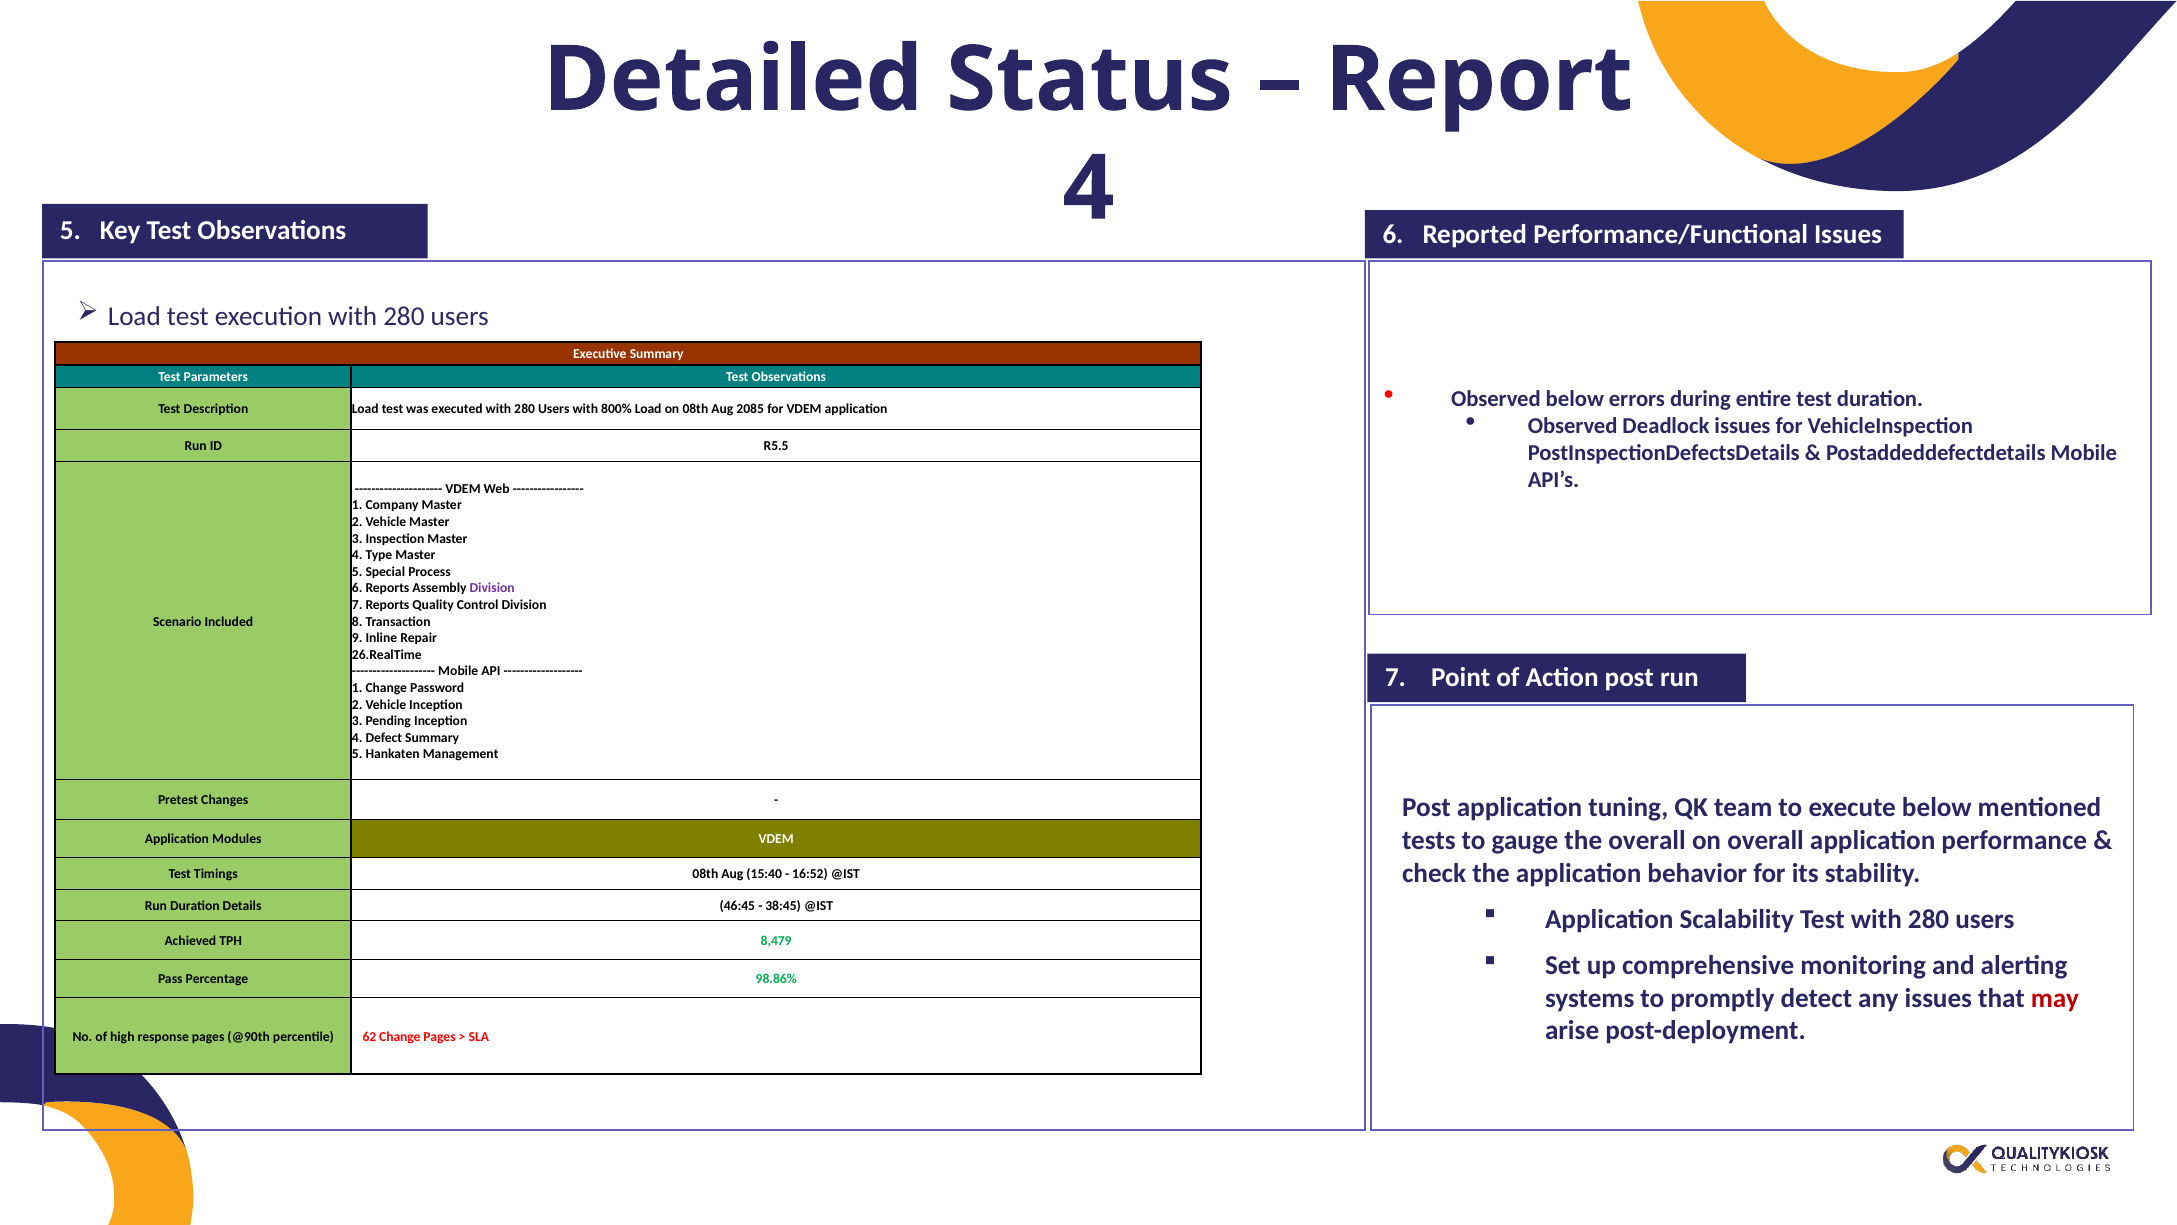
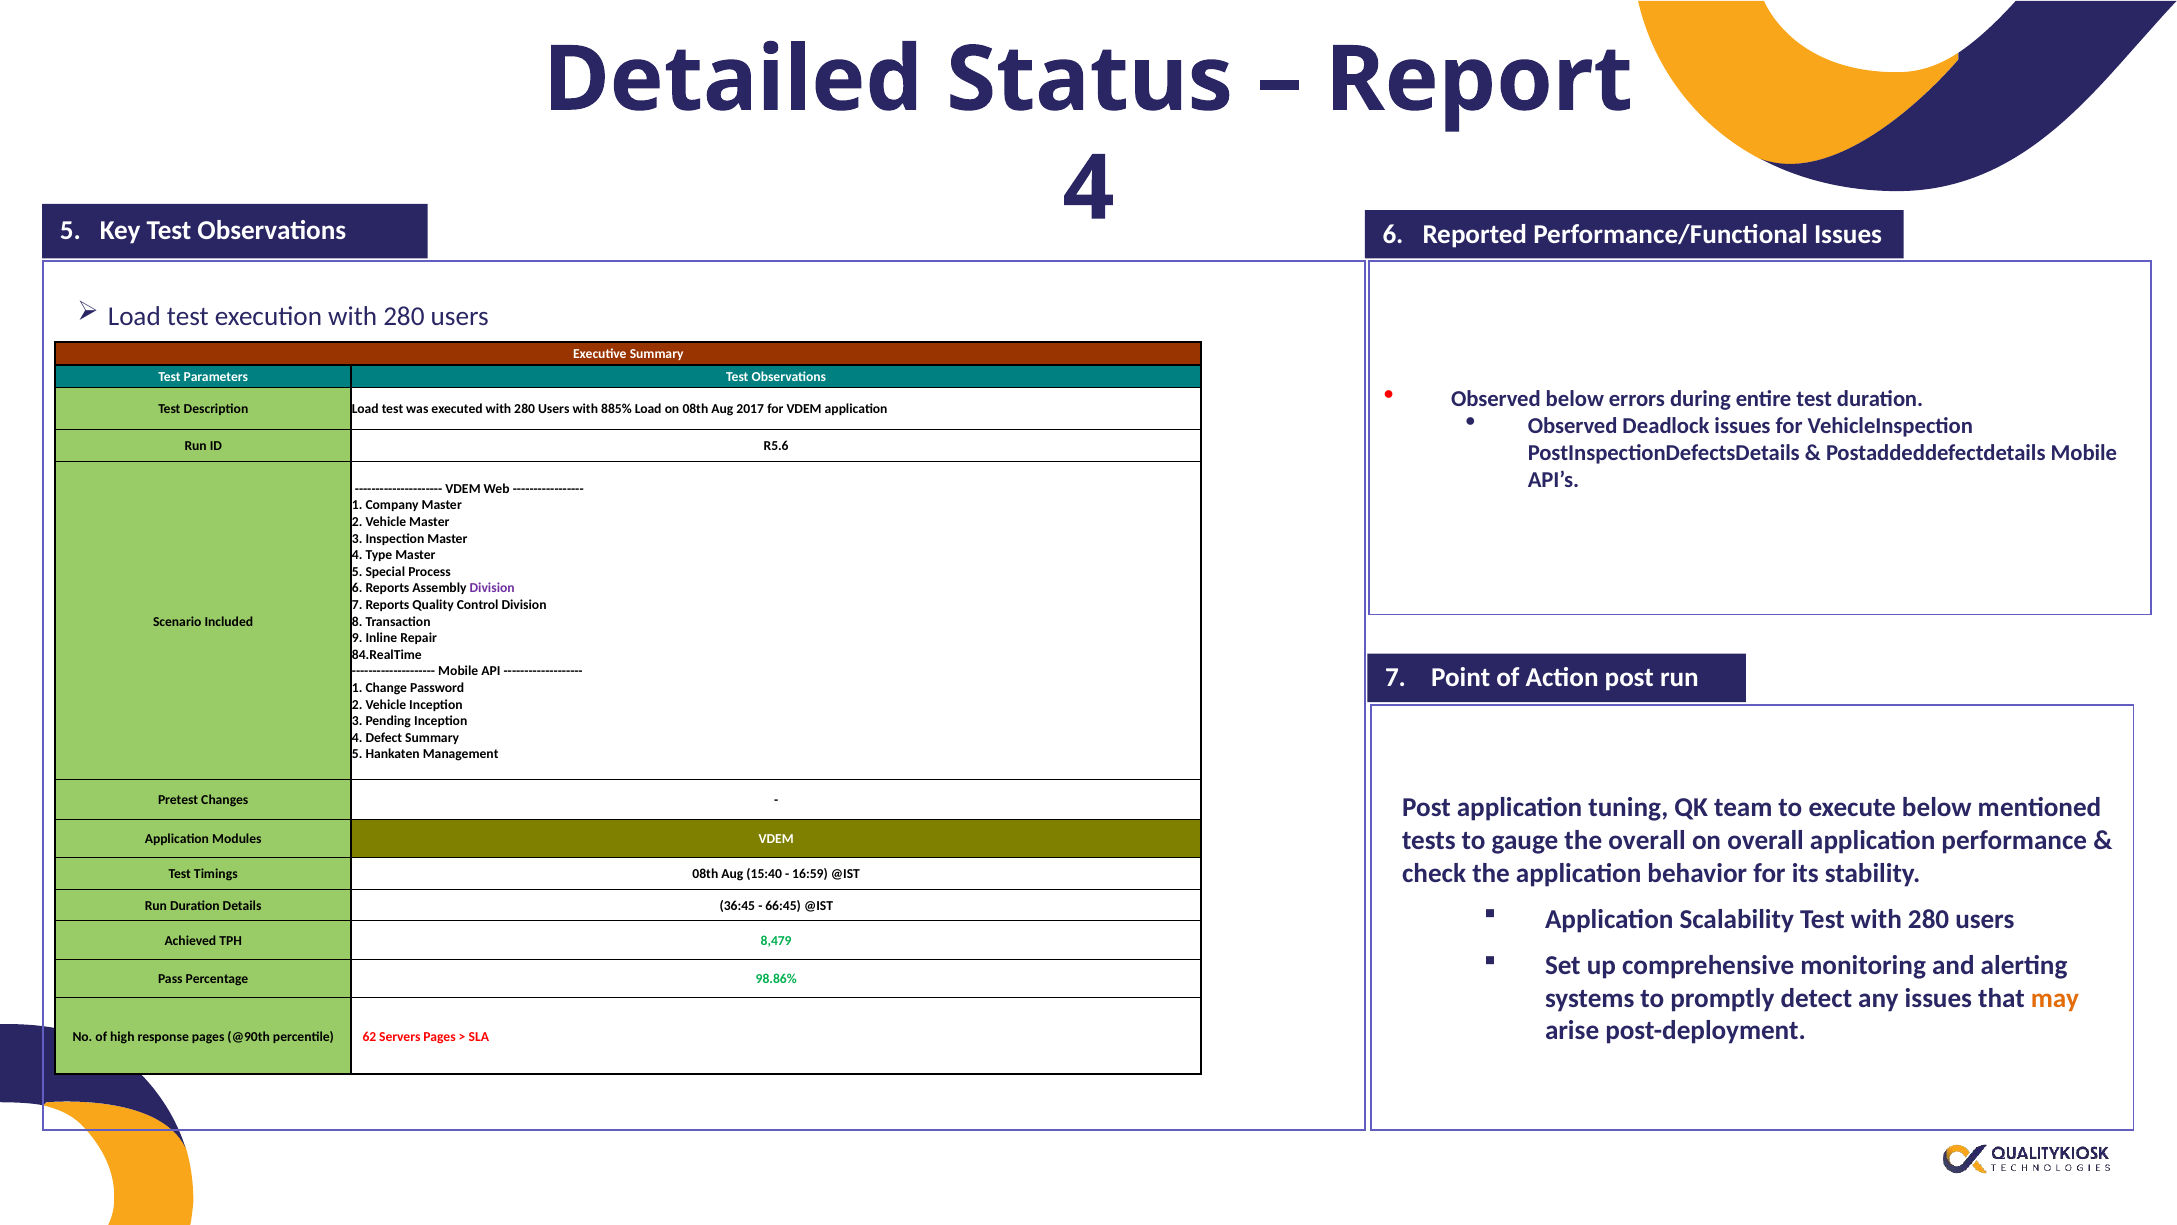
800%: 800% -> 885% (616, 409)
2085: 2085 -> 2017 (750, 409)
R5.5: R5.5 -> R5.6 (776, 446)
26.RealTime: 26.RealTime -> 84.RealTime (387, 655)
16:52: 16:52 -> 16:59 (810, 874)
46:45: 46:45 -> 36:45 (737, 905)
38:45: 38:45 -> 66:45 (783, 905)
may colour: red -> orange (2055, 998)
62 Change: Change -> Servers (400, 1036)
